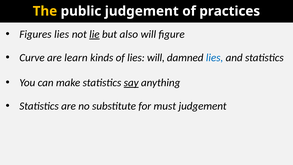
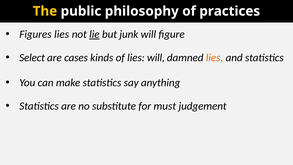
public judgement: judgement -> philosophy (142, 11)
also: also -> junk (129, 34)
Curve: Curve -> Select (32, 58)
learn: learn -> cases (76, 58)
lies colour: blue -> orange (215, 58)
say underline: present -> none (131, 83)
